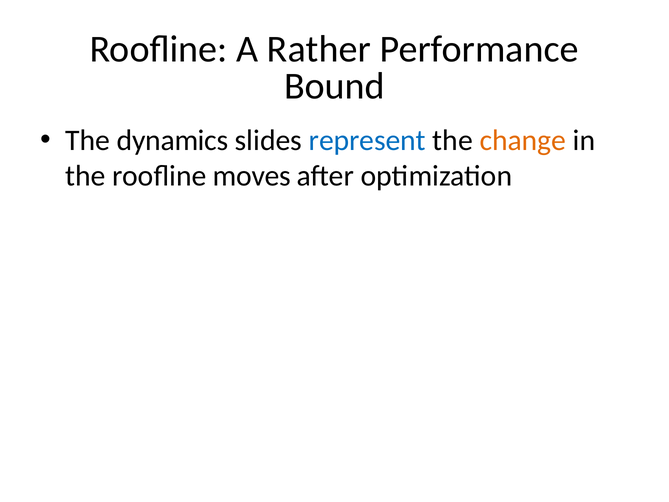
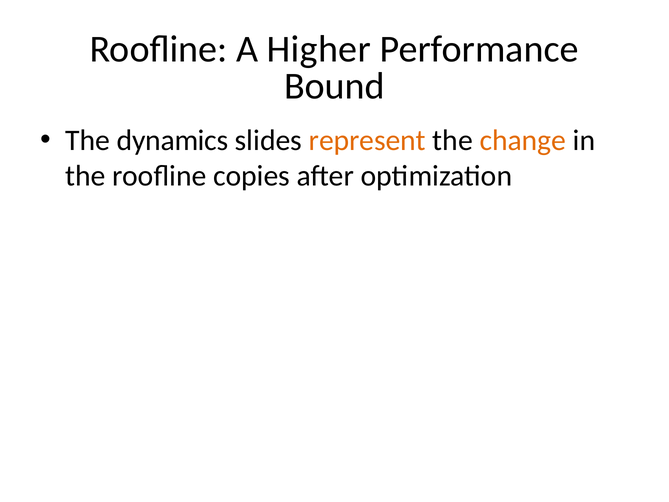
Rather: Rather -> Higher (319, 49)
represent colour: blue -> orange (367, 140)
moves: moves -> copies (252, 176)
